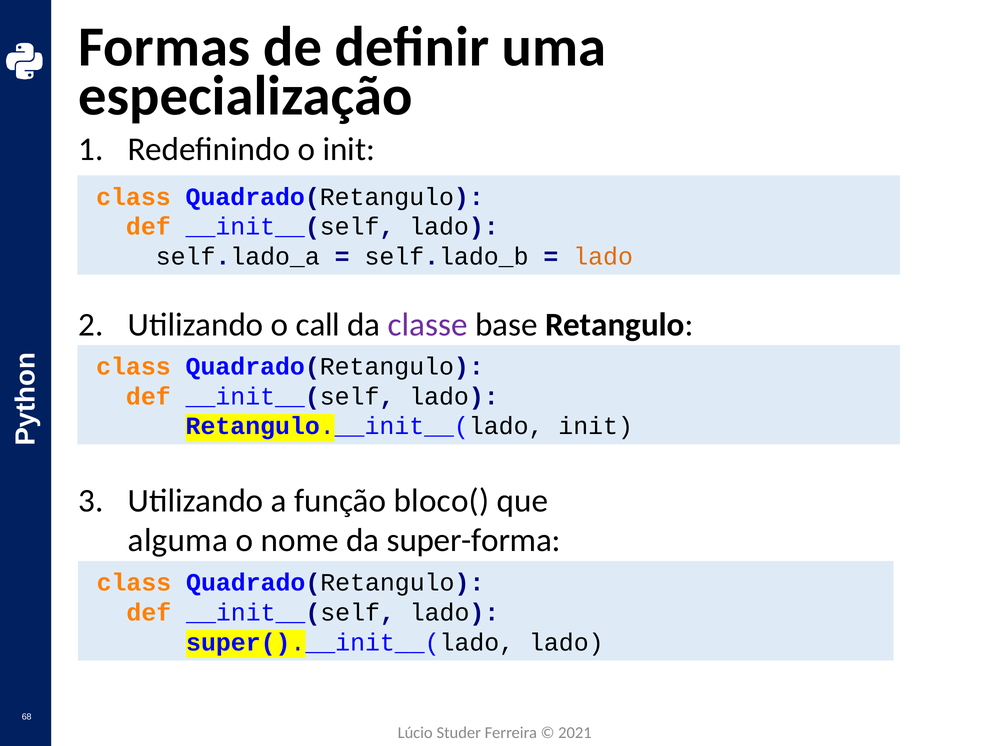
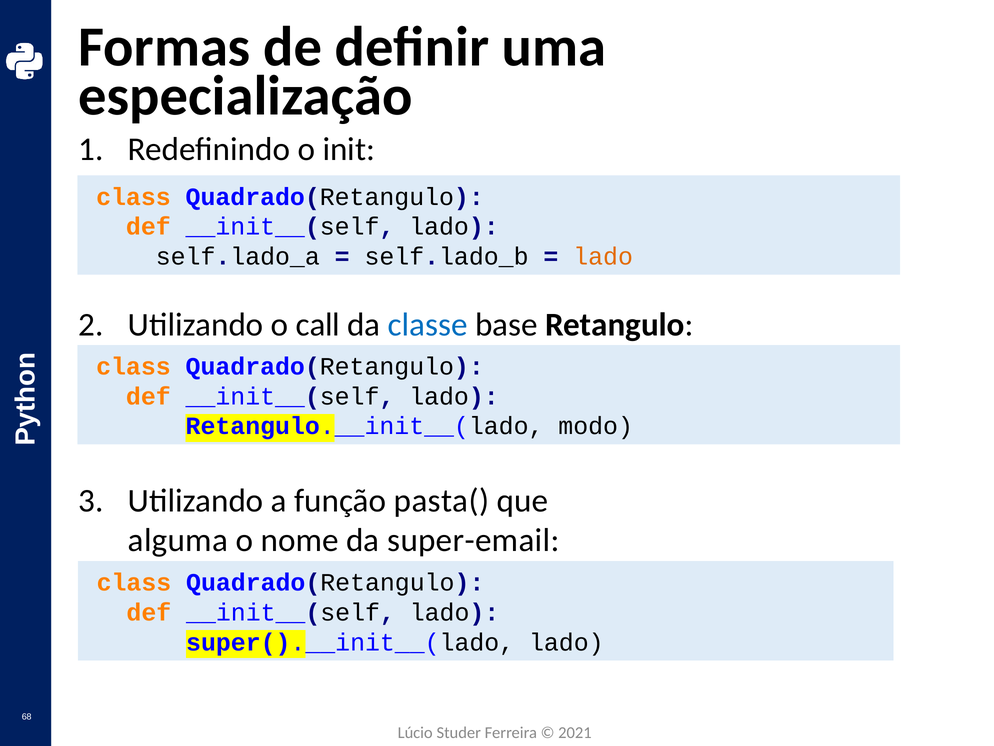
classe colour: purple -> blue (428, 325)
Retangulo.__init__(lado init: init -> modo (596, 426)
bloco(: bloco( -> pasta( (441, 500)
super-forma: super-forma -> super-email (473, 540)
